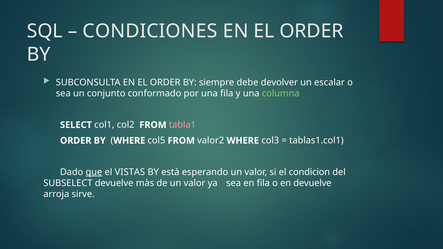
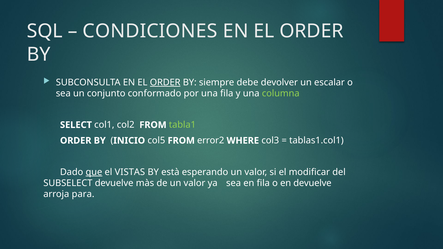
ORDER underline: none -> present (165, 82)
tabla1 colour: pink -> light green (182, 125)
WHERE: WHERE -> INICIO (129, 141)
valor2: valor2 -> error2 (211, 141)
condicion: condicion -> modificar (309, 172)
sirve: sirve -> para (83, 194)
